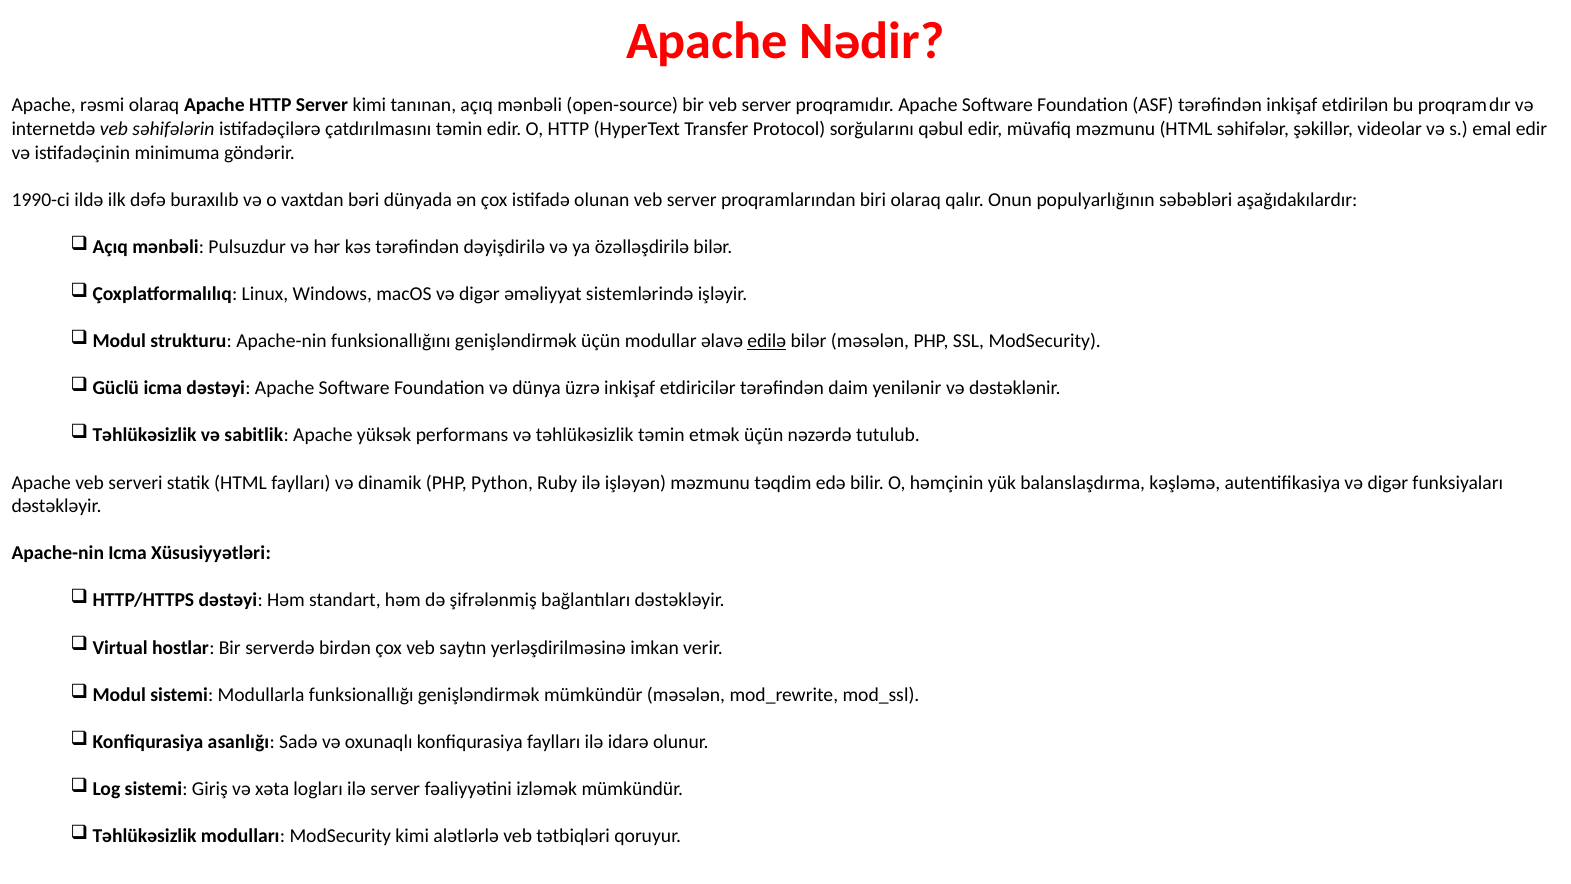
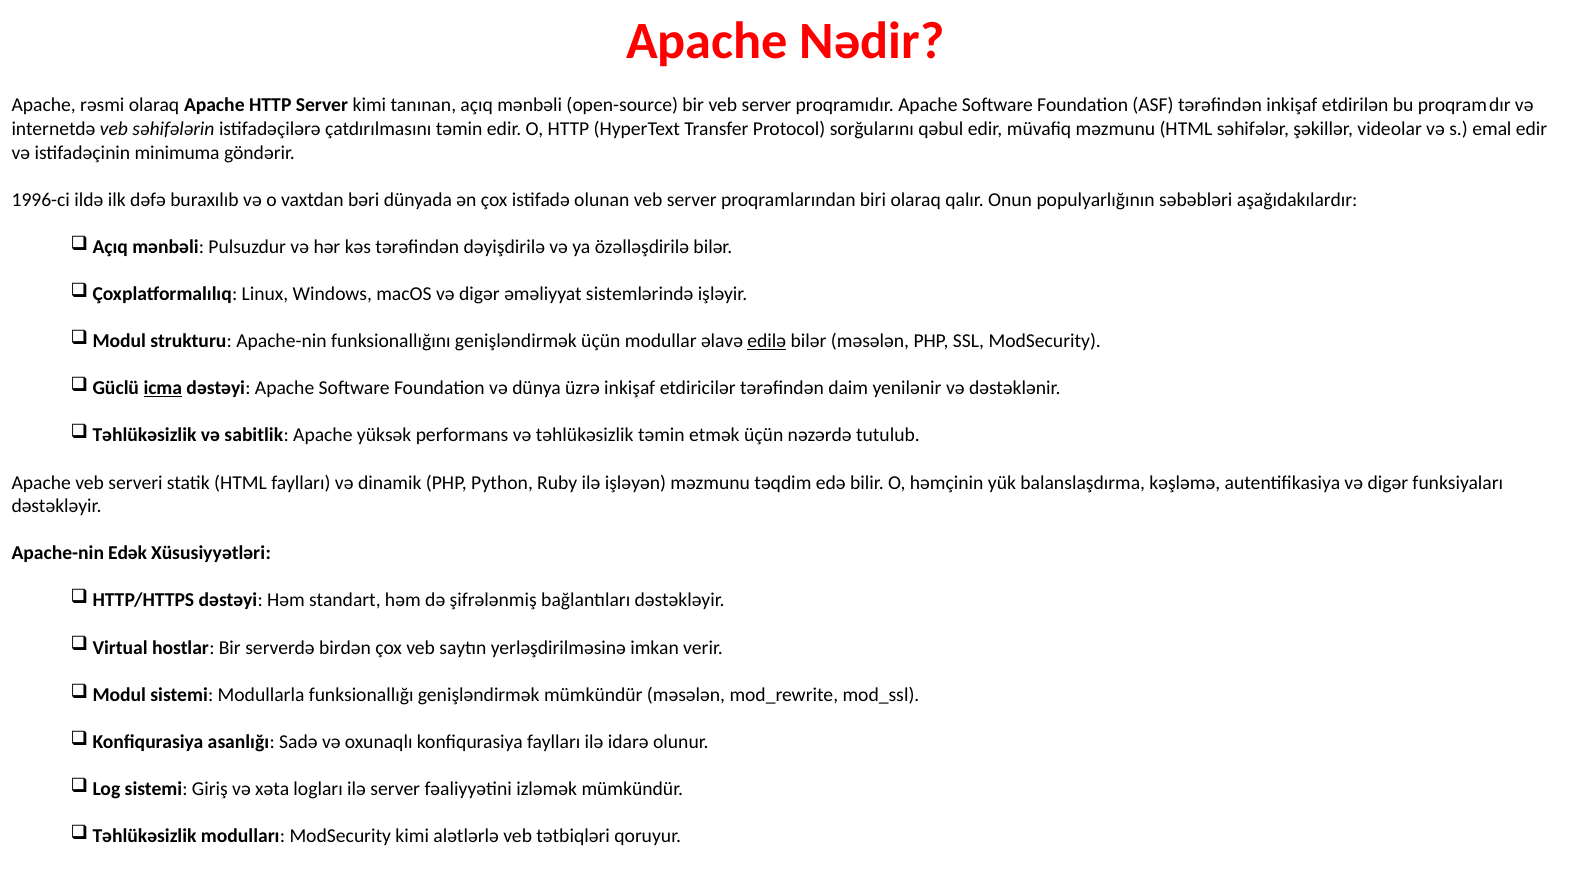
1990-ci: 1990-ci -> 1996-ci (41, 200)
icma underline: none -> present (163, 388)
Apache-nin Icma: Icma -> Edək (128, 553)
